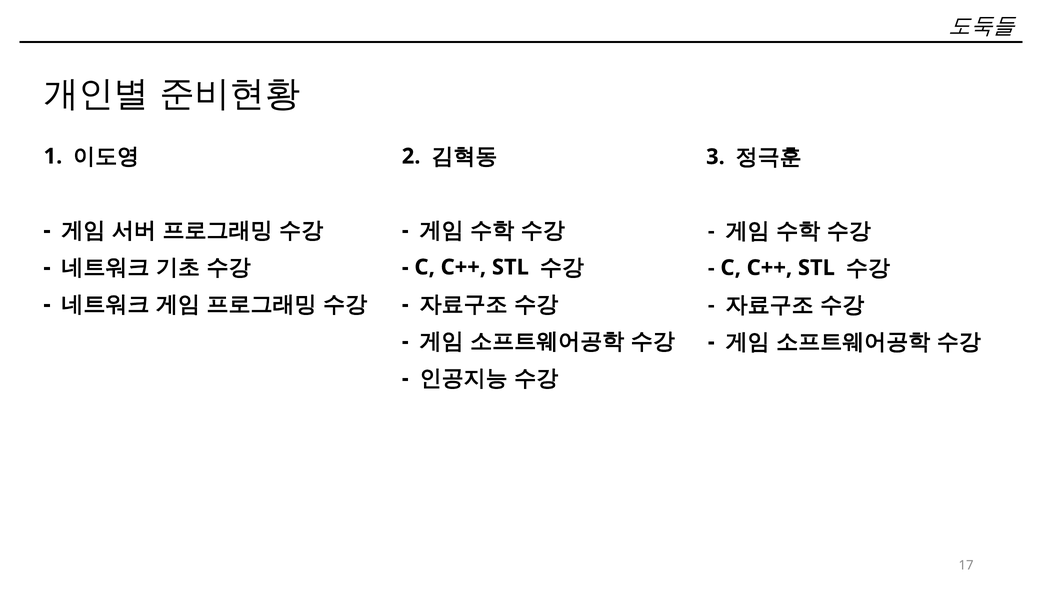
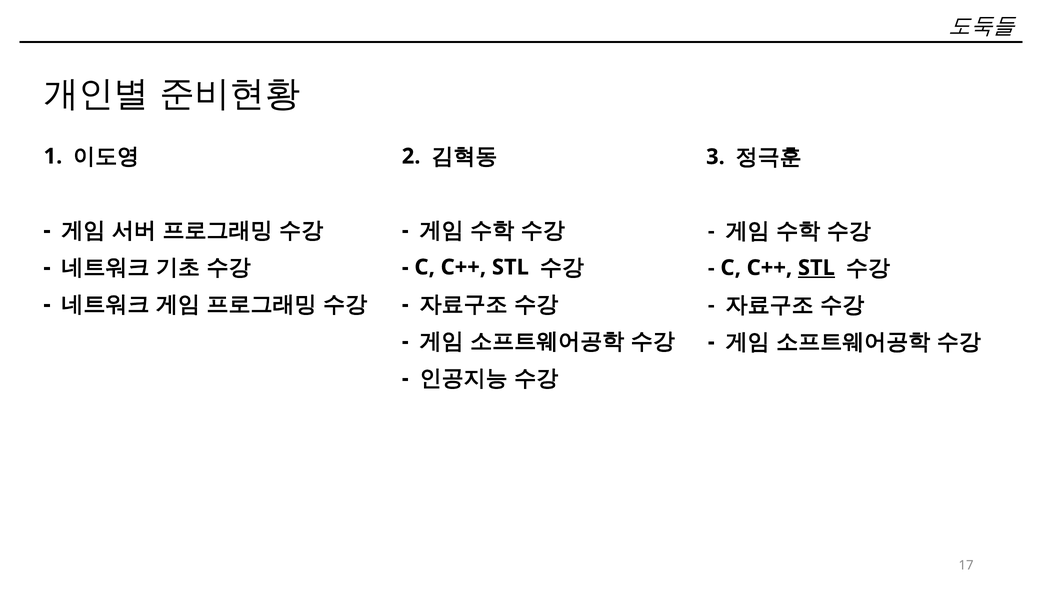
STL underline: none -> present (816, 268)
